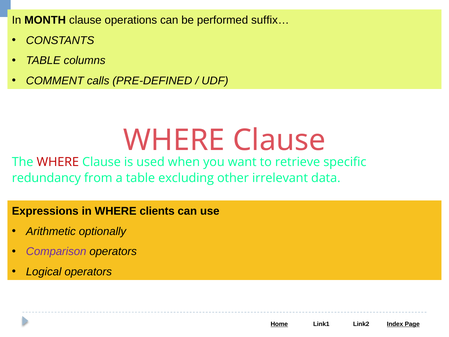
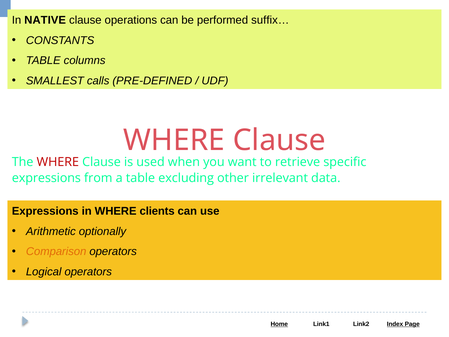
MONTH: MONTH -> NATIVE (45, 20)
COMMENT: COMMENT -> SMALLEST (55, 81)
redundancy: redundancy -> expressions (46, 178)
Comparison colour: purple -> orange (56, 251)
